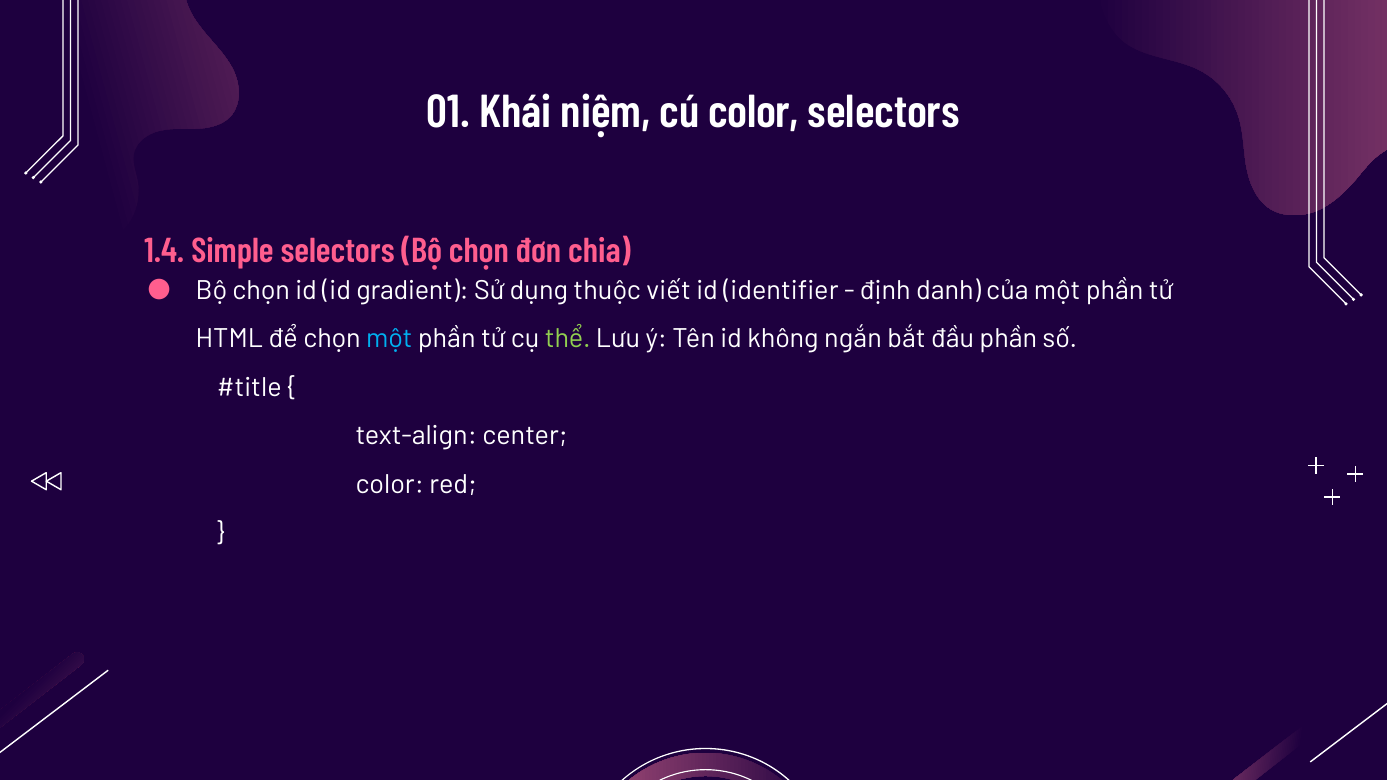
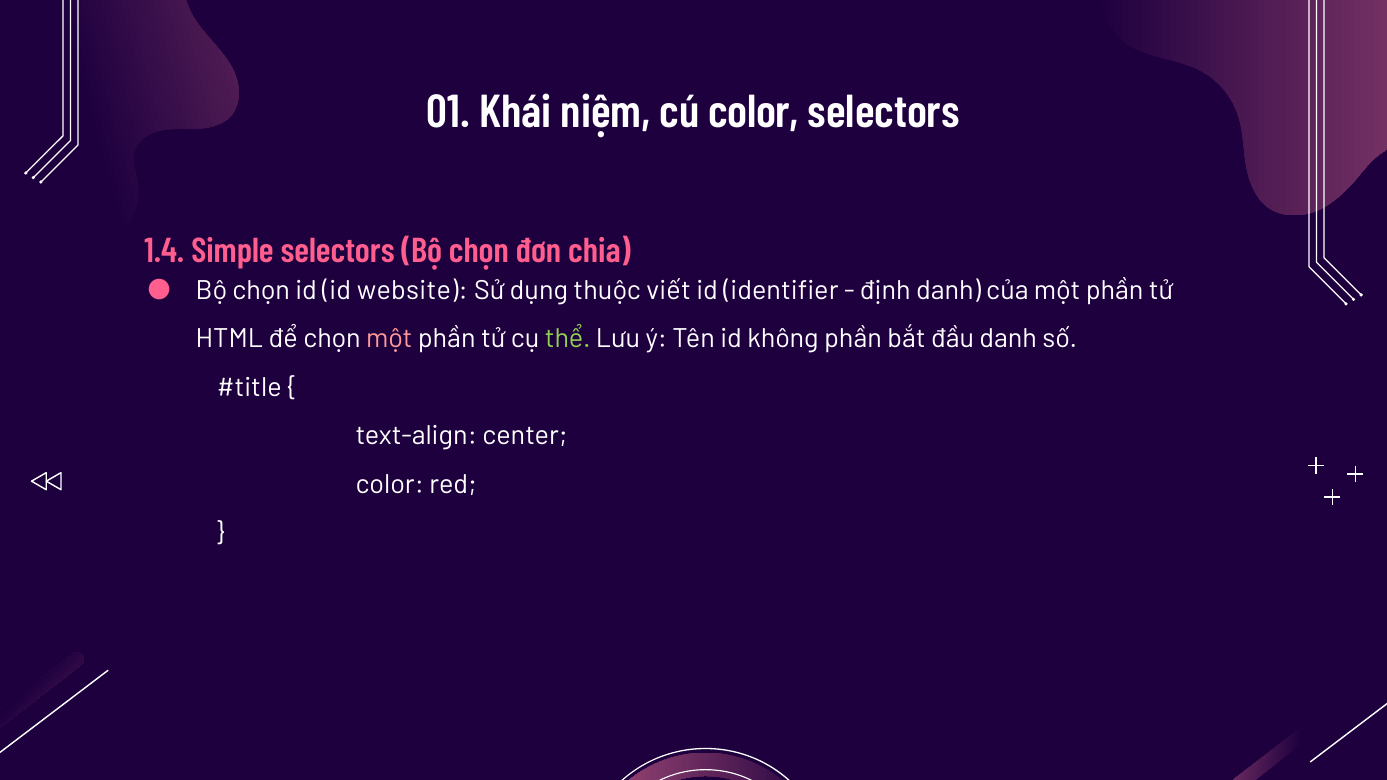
gradient: gradient -> website (412, 290)
một colour: light blue -> pink (389, 339)
không ngắn: ngắn -> phần (853, 339)
đầu phần: phần -> danh (1008, 339)
